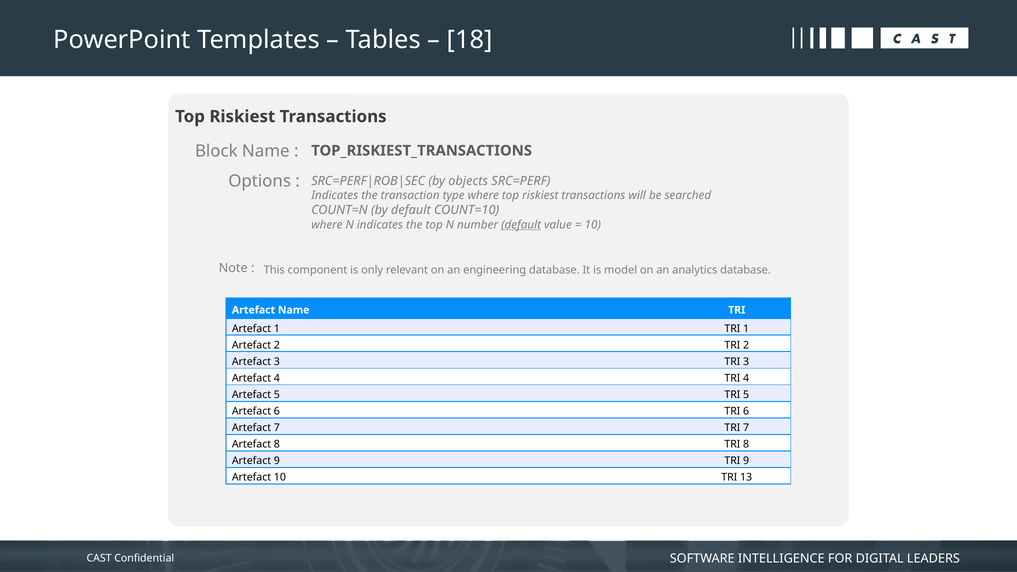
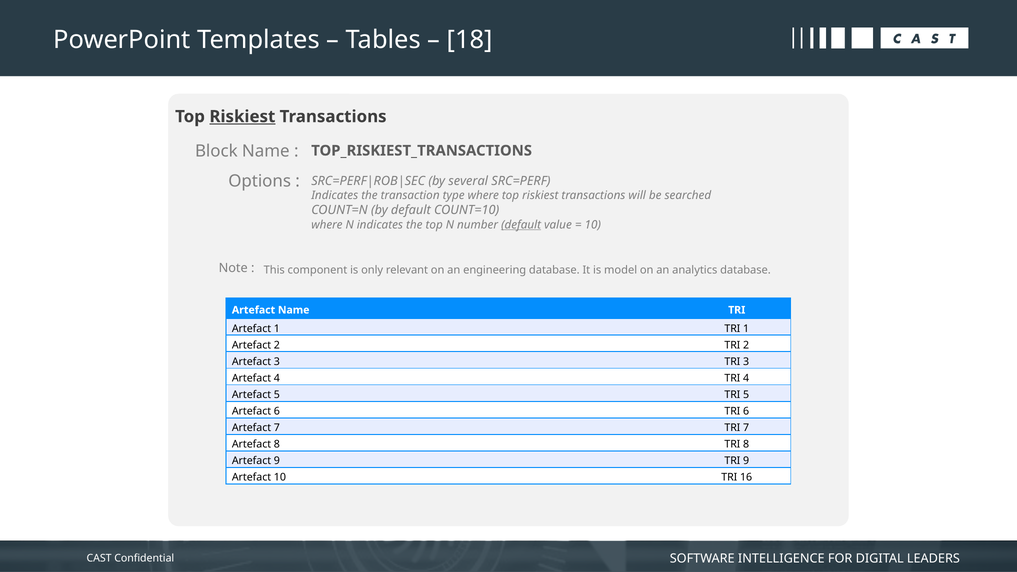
Riskiest underline: none -> present (242, 117)
objects: objects -> several (468, 181)
13: 13 -> 16 (746, 478)
